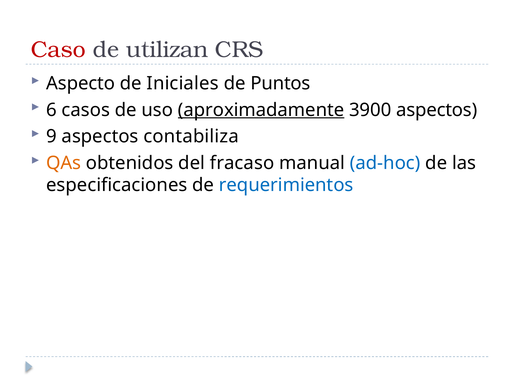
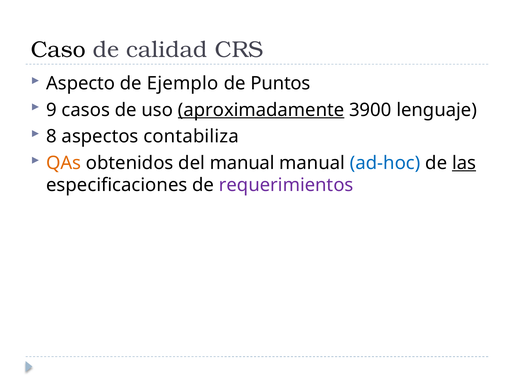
Caso colour: red -> black (58, 50)
utilizan: utilizan -> calidad (167, 50)
Iniciales: Iniciales -> Ejemplo (183, 84)
6: 6 -> 9 (51, 110)
3900 aspectos: aspectos -> lenguaje (437, 110)
9: 9 -> 8 (51, 137)
del fracaso: fracaso -> manual (242, 163)
las underline: none -> present (464, 163)
requerimientos colour: blue -> purple (286, 185)
